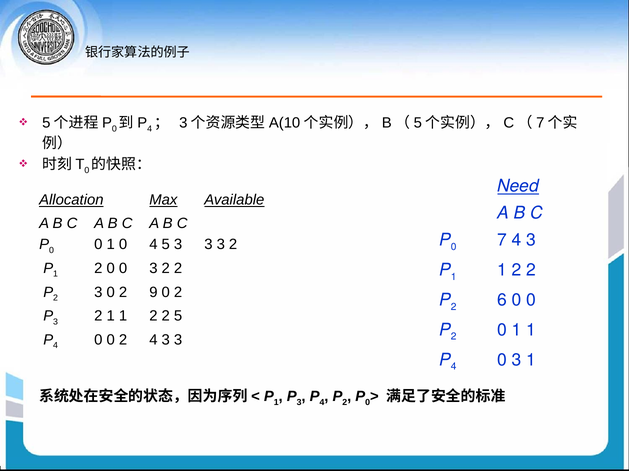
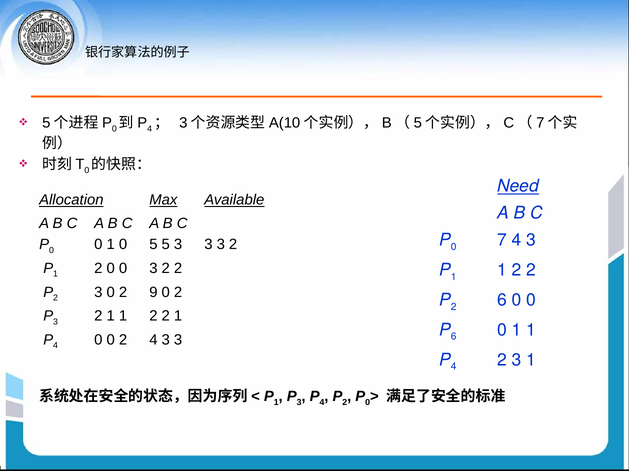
0 4: 4 -> 5 (153, 245)
2 2 5: 5 -> 1 (178, 316)
2: 2 -> 6 (454, 337)
0: 0 -> 2 (502, 360)
